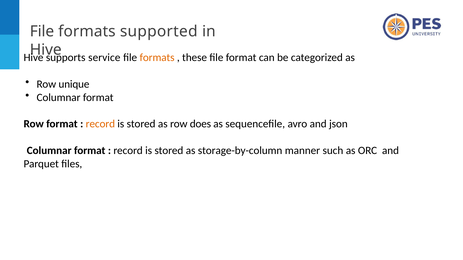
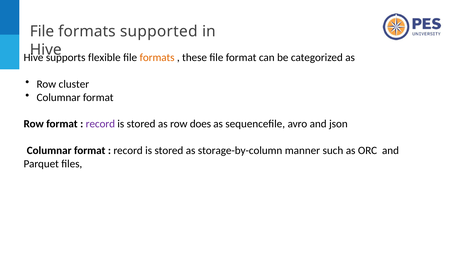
service: service -> flexible (104, 58)
unique: unique -> cluster (74, 84)
record colour: orange -> purple (100, 124)
